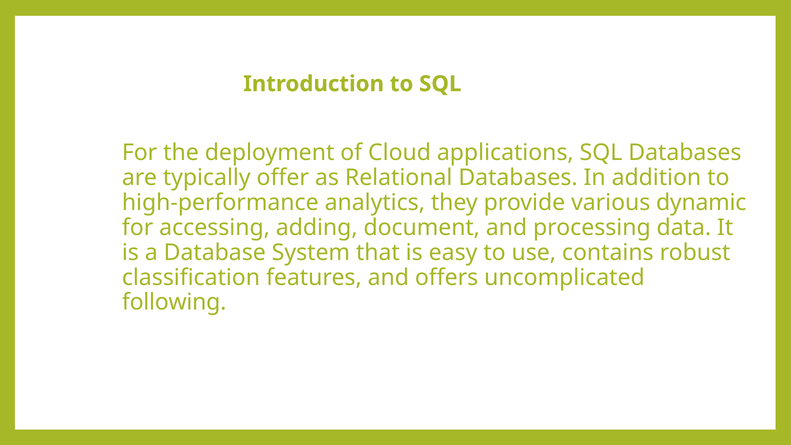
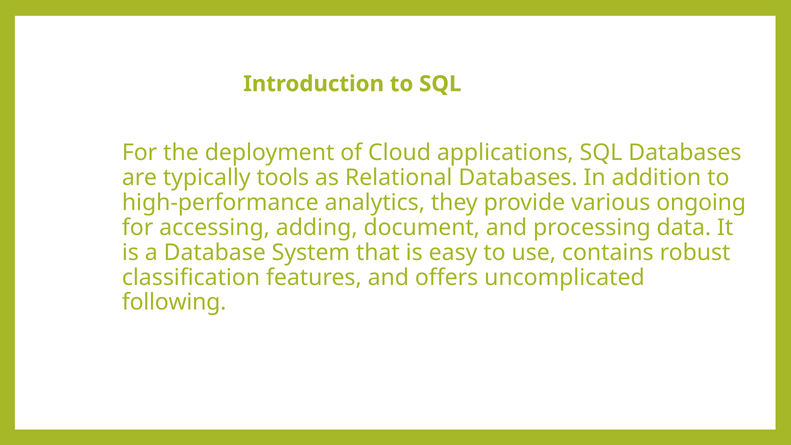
offer: offer -> tools (283, 178)
dynamic: dynamic -> ongoing (701, 203)
